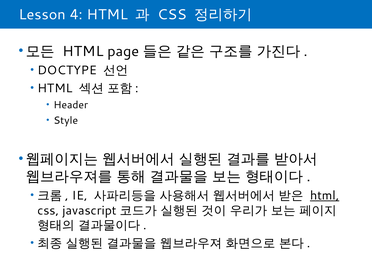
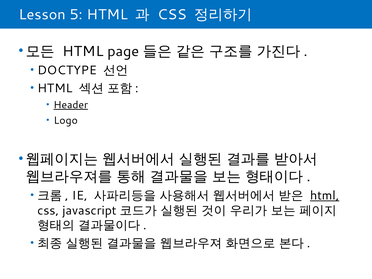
4: 4 -> 5 (76, 15)
Header underline: none -> present (71, 105)
Style: Style -> Logo (66, 120)
